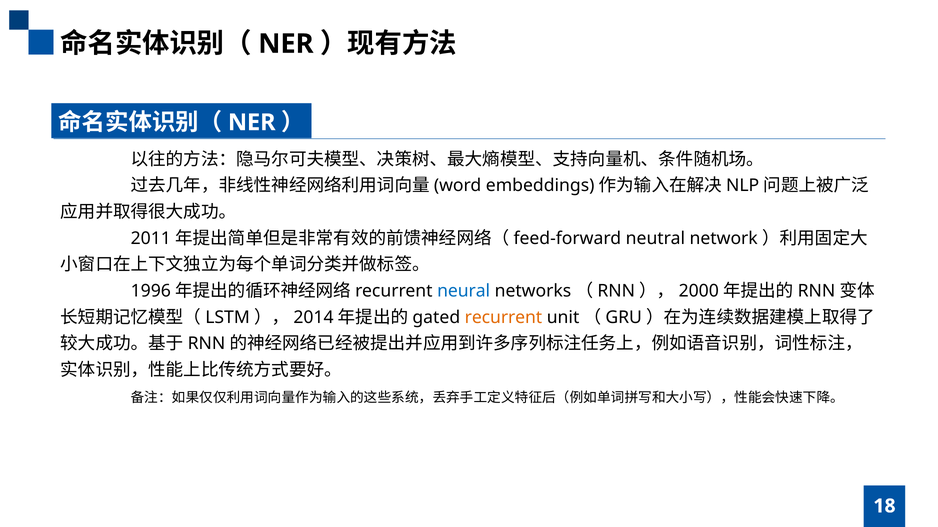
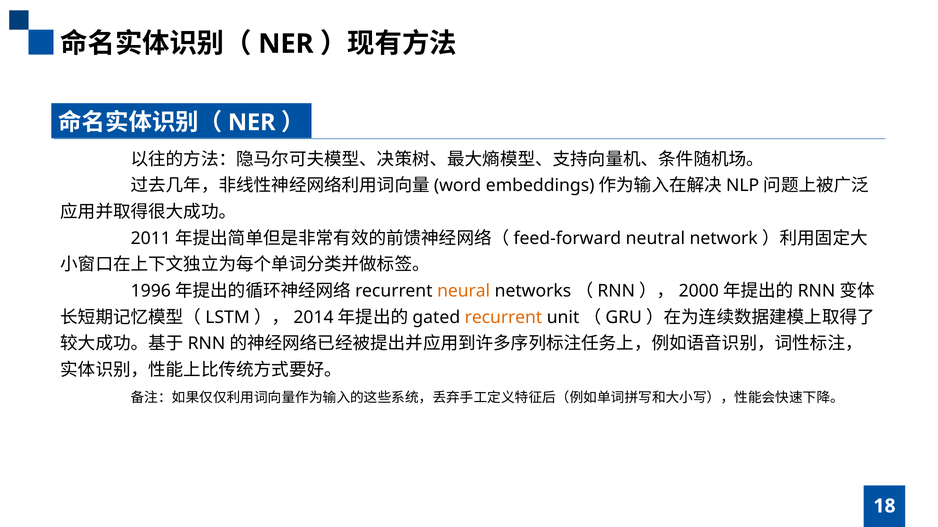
neural colour: blue -> orange (464, 291)
